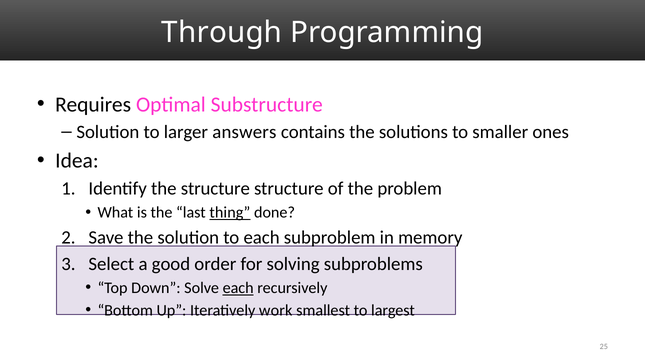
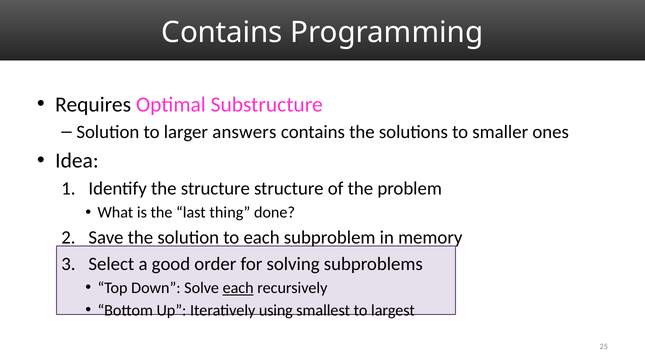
Through: Through -> Contains (222, 32)
thing underline: present -> none (230, 213)
work: work -> using (276, 310)
